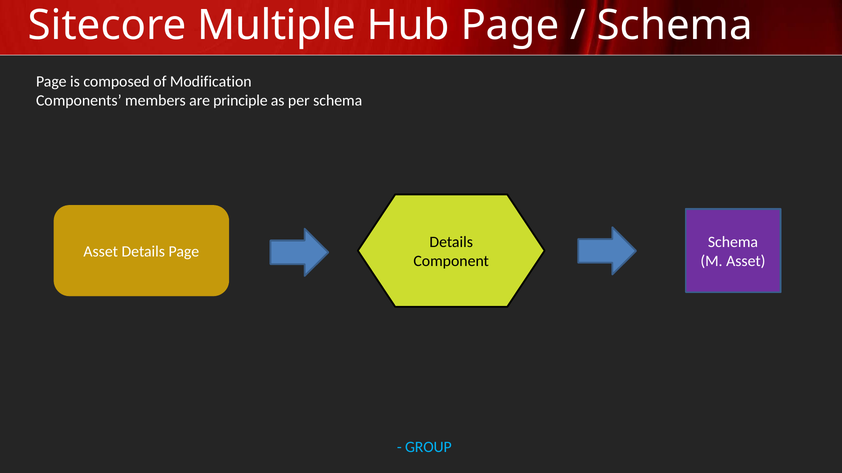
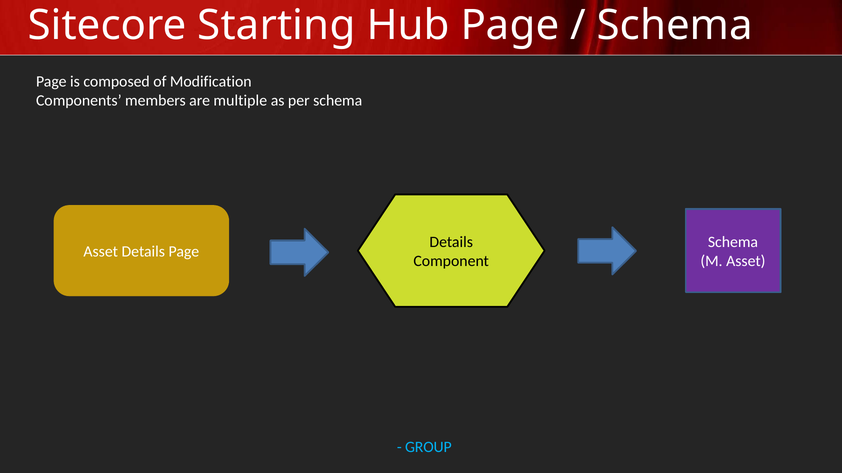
Multiple: Multiple -> Starting (276, 25)
principle: principle -> multiple (240, 101)
